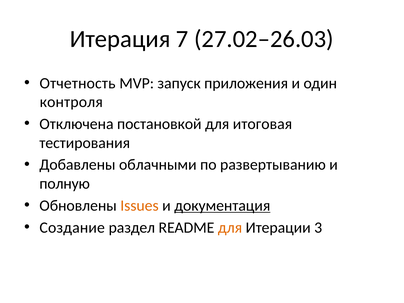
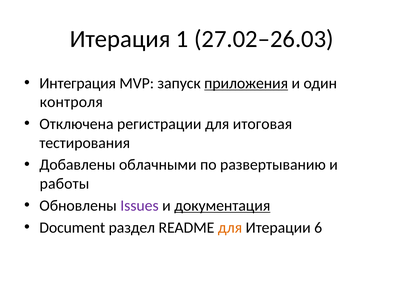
7: 7 -> 1 (182, 39)
Отчетность: Отчетность -> Интеграция (78, 83)
приложения underline: none -> present (246, 83)
постановкой: постановкой -> регистрации (159, 124)
полную: полную -> работы (64, 184)
Issues colour: orange -> purple (139, 206)
Создание: Создание -> Document (72, 228)
3: 3 -> 6 (318, 228)
